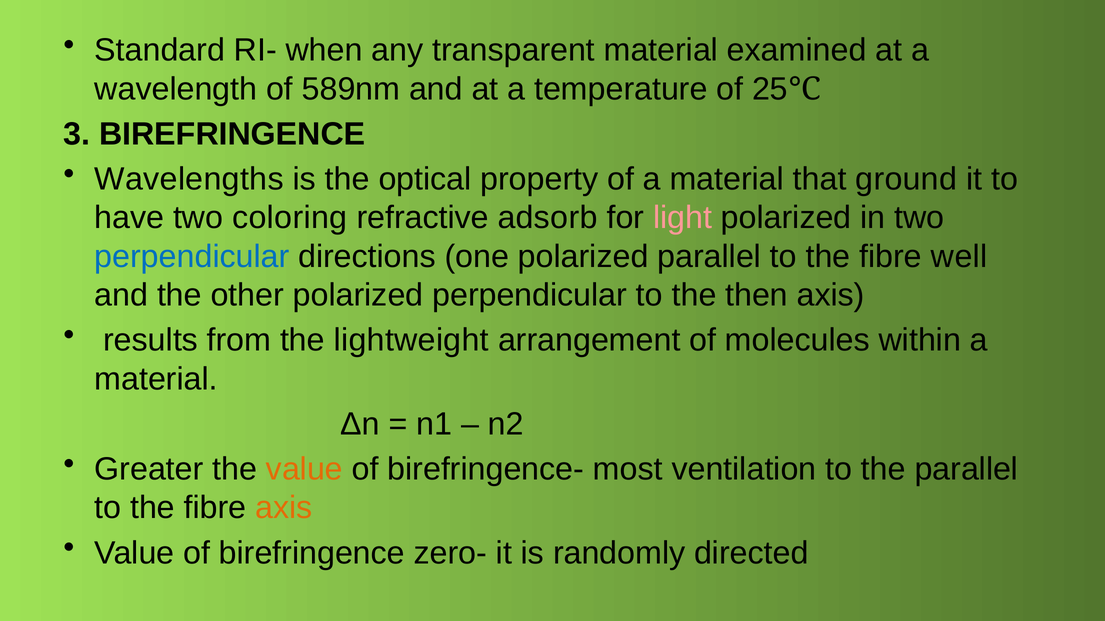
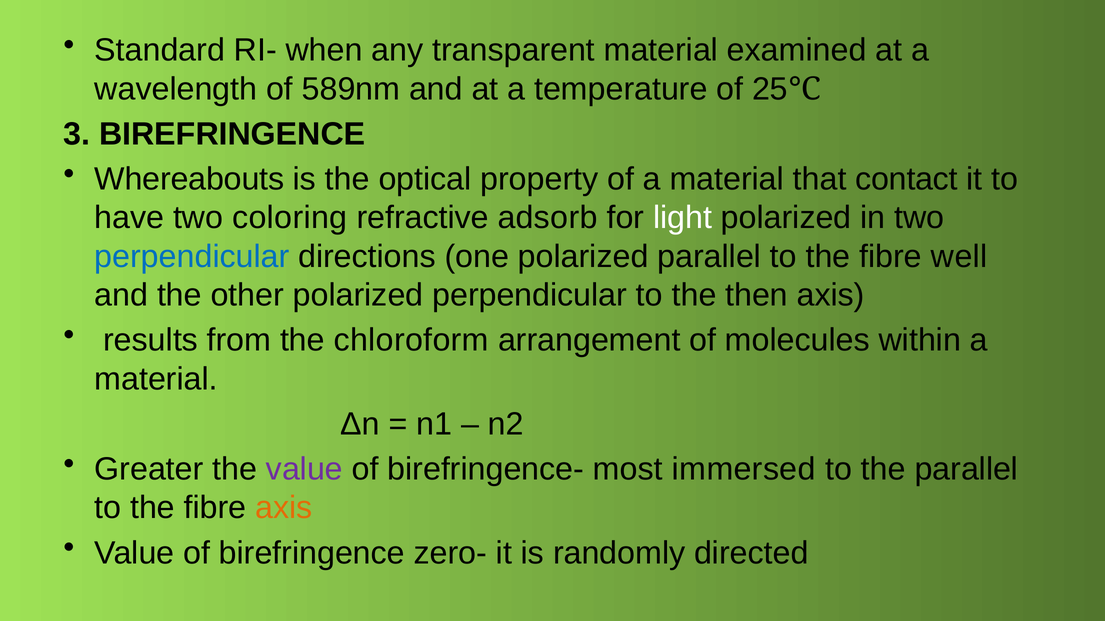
Wavelengths: Wavelengths -> Whereabouts (189, 179)
ground: ground -> contact (907, 179)
light colour: pink -> white (683, 218)
lightweight: lightweight -> chloroform (411, 341)
value colour: orange -> purple (304, 470)
ventilation: ventilation -> immersed (744, 470)
